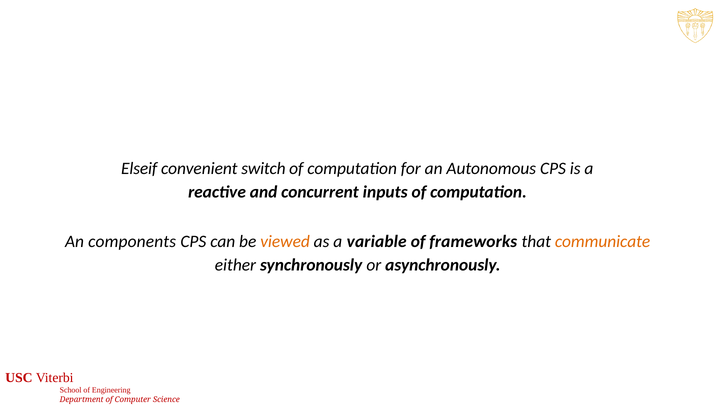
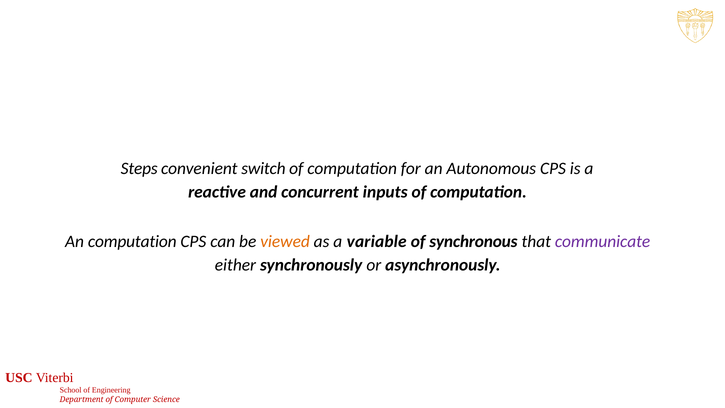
Elseif: Elseif -> Steps (139, 168)
An components: components -> computation (132, 241)
frameworks: frameworks -> synchronous (473, 241)
communicate colour: orange -> purple (603, 241)
